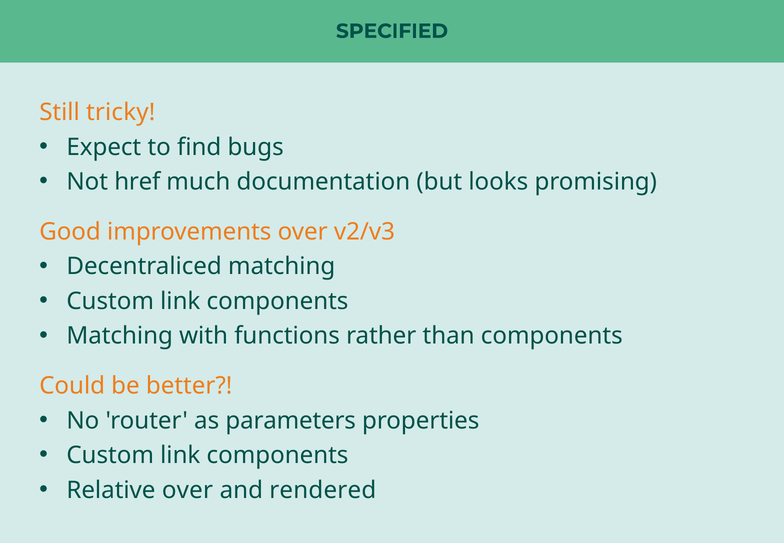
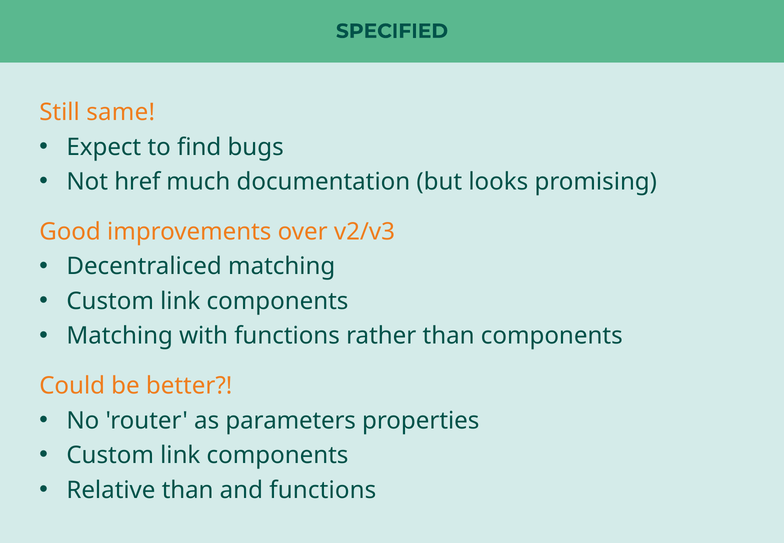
tricky: tricky -> same (121, 112)
Relative over: over -> than (188, 490)
and rendered: rendered -> functions (323, 490)
